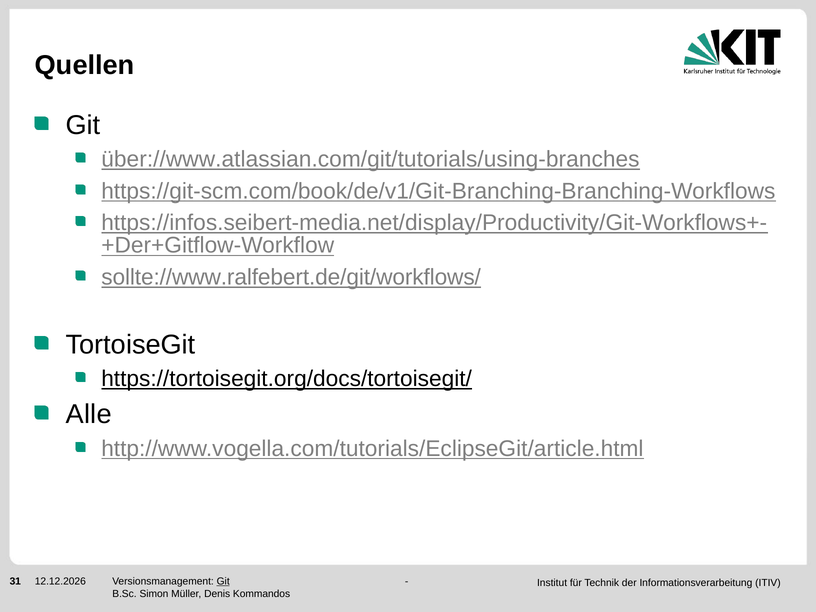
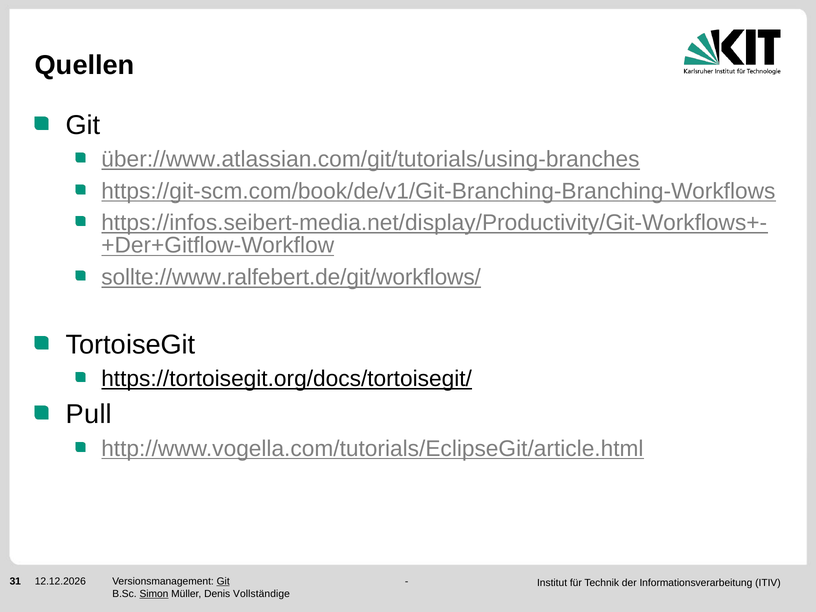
Alle: Alle -> Pull (89, 414)
Simon underline: none -> present (154, 594)
Kommandos: Kommandos -> Vollständige (261, 594)
